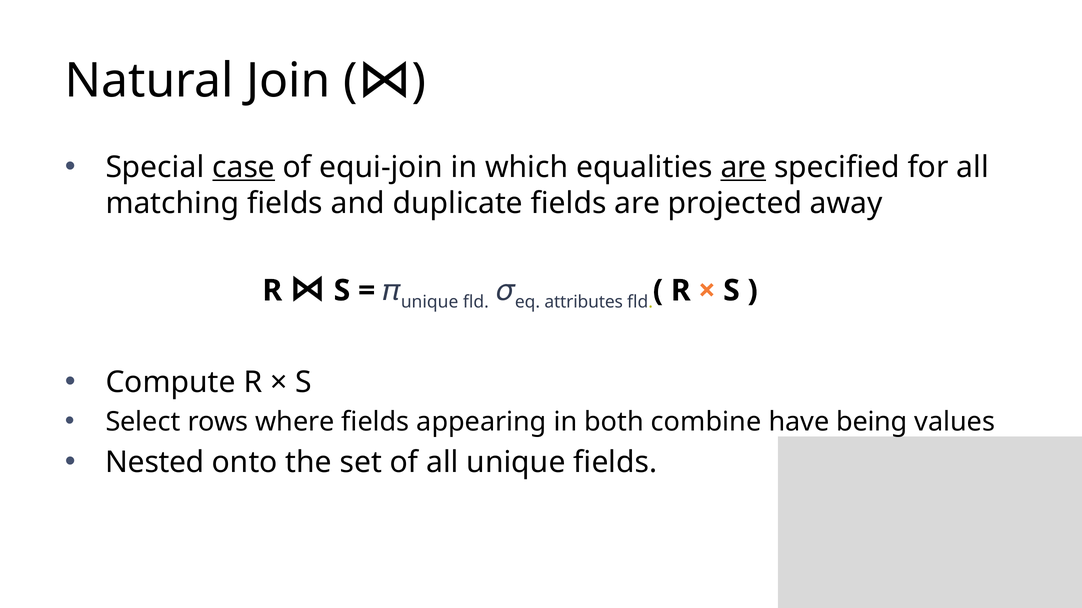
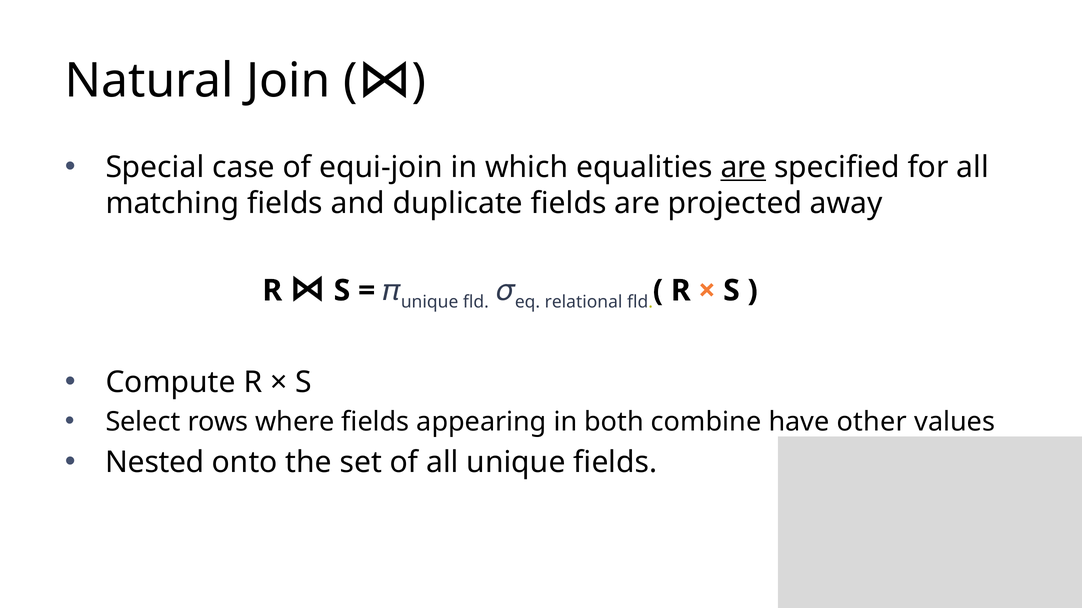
case underline: present -> none (244, 168)
attributes: attributes -> relational (584, 303)
being: being -> other (872, 422)
